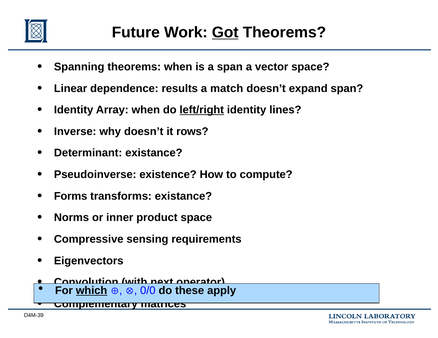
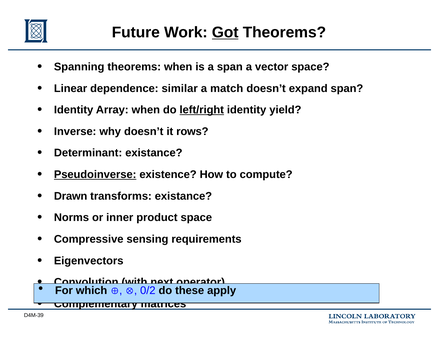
results: results -> similar (180, 88)
lines: lines -> yield (285, 110)
Pseudoinverse underline: none -> present (95, 175)
Forms: Forms -> Drawn (71, 196)
which underline: present -> none (92, 291)
0/0: 0/0 -> 0/2 (148, 291)
